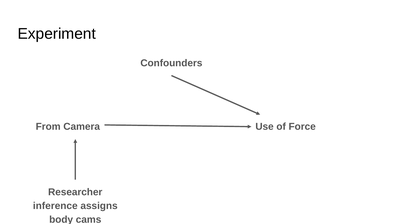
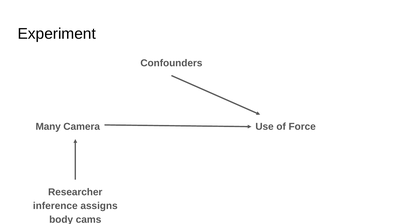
From: From -> Many (48, 127)
